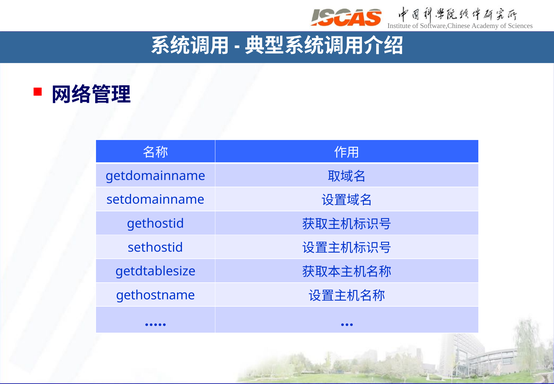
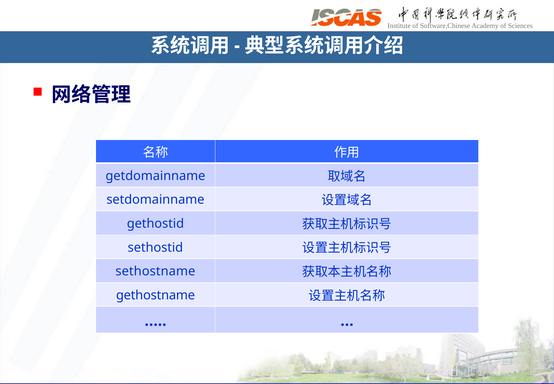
getdtablesize: getdtablesize -> sethostname (155, 271)
